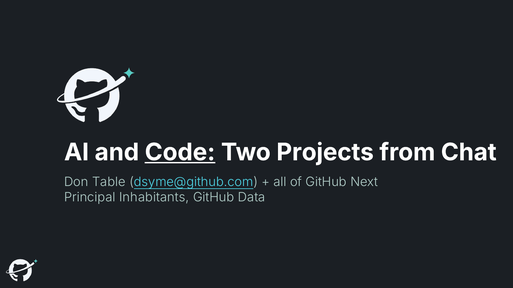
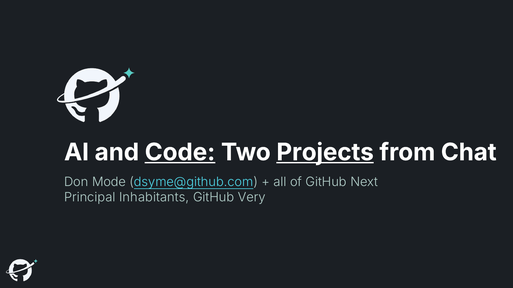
Projects underline: none -> present (325, 153)
Table: Table -> Mode (109, 182)
Data: Data -> Very (252, 198)
